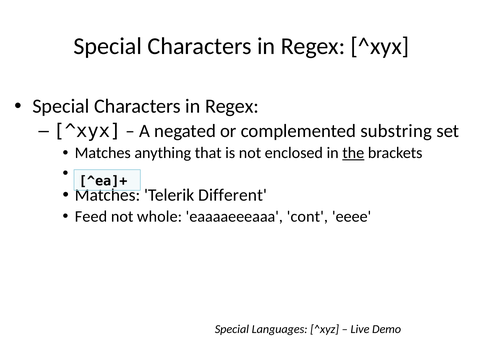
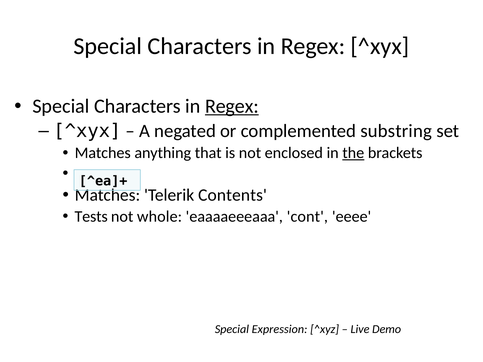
Regex underline: none -> present (232, 106)
Different: Different -> Contents (233, 195)
Feed: Feed -> Tests (91, 217)
Languages: Languages -> Expression (280, 329)
